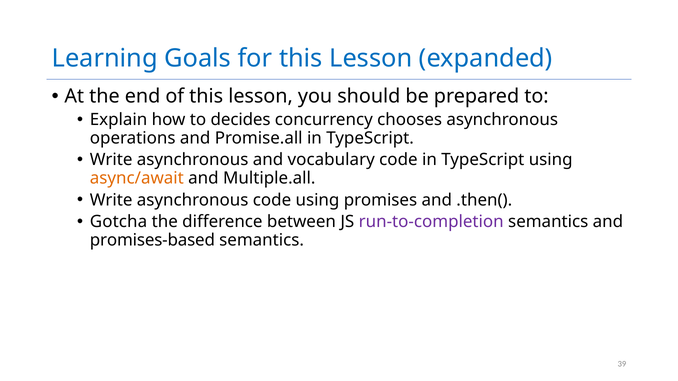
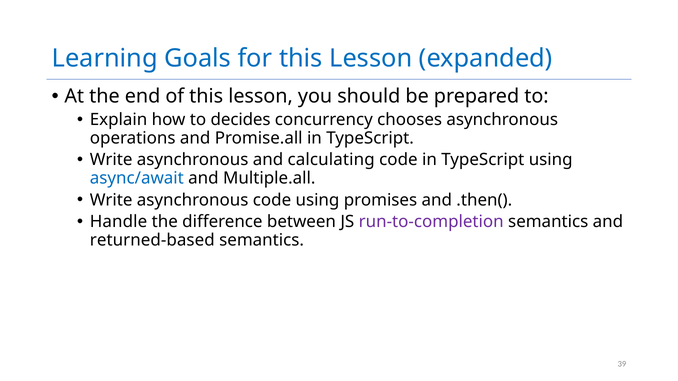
vocabulary: vocabulary -> calculating (331, 160)
async/await colour: orange -> blue (137, 178)
Gotcha: Gotcha -> Handle (119, 222)
promises-based: promises-based -> returned-based (152, 240)
